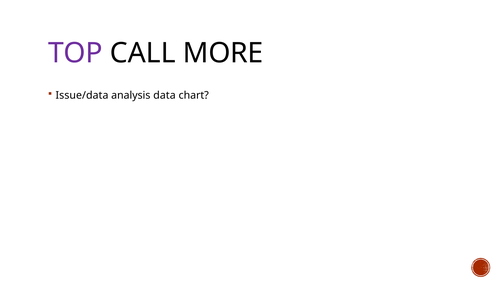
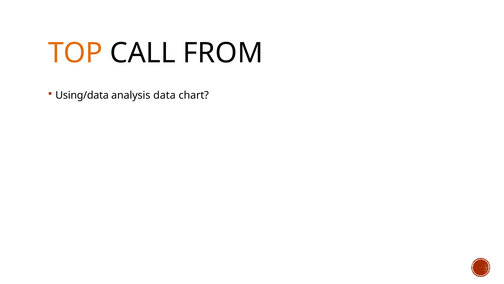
TOP colour: purple -> orange (75, 53)
MORE: MORE -> FROM (223, 53)
Issue/data: Issue/data -> Using/data (82, 95)
